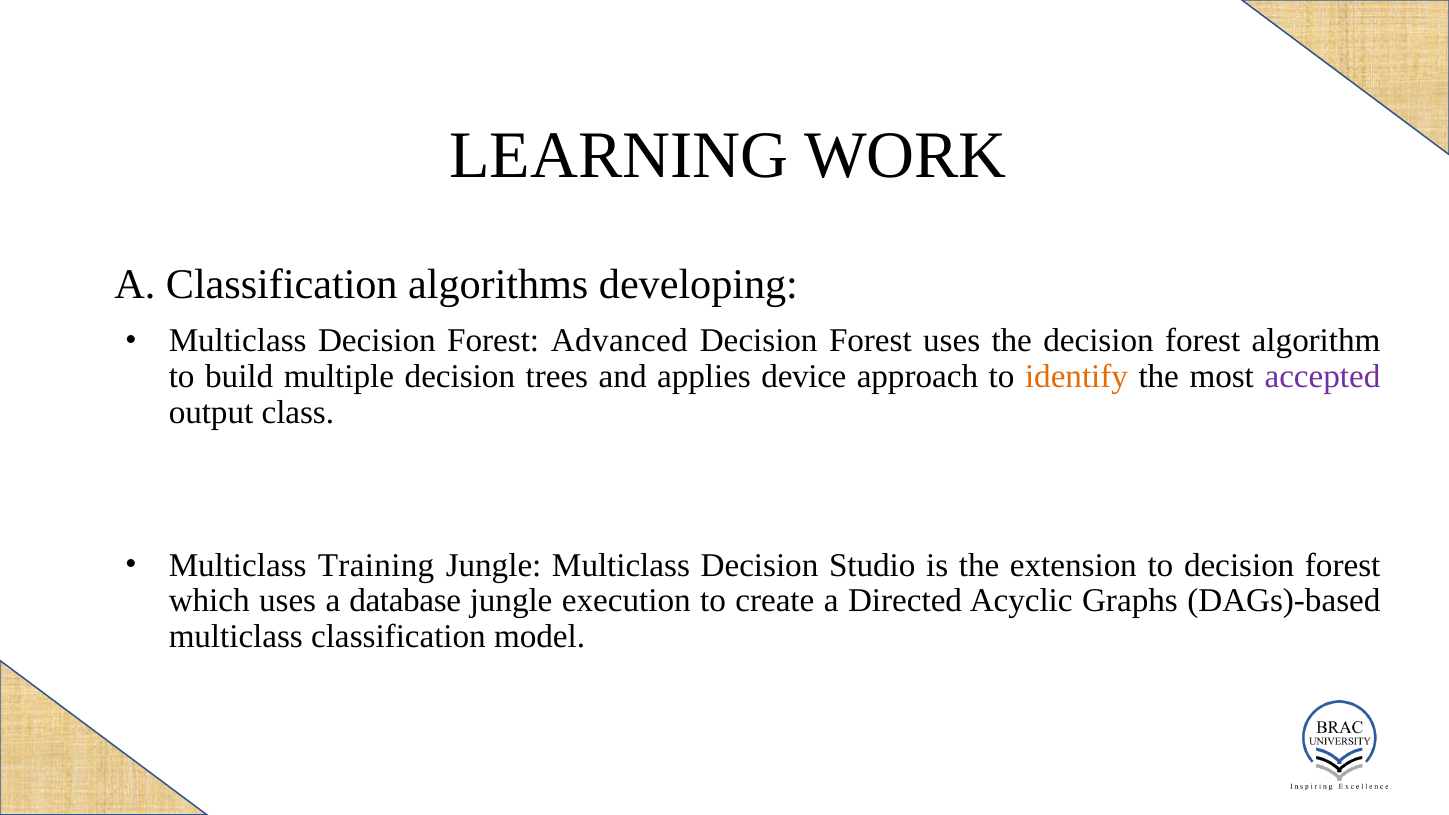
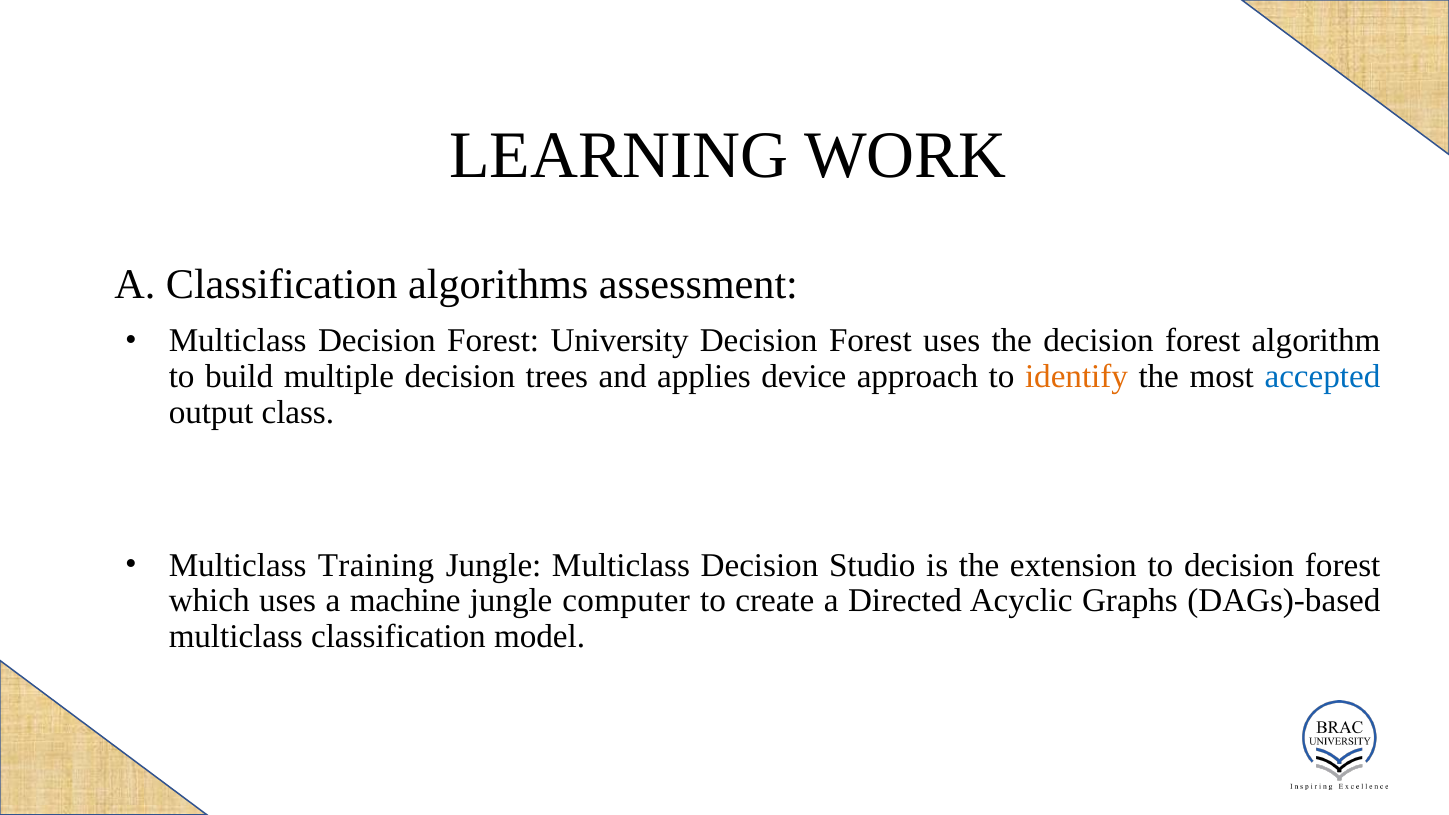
developing: developing -> assessment (698, 285)
Advanced: Advanced -> University (620, 341)
accepted colour: purple -> blue (1322, 377)
database: database -> machine (405, 601)
execution: execution -> computer (626, 601)
